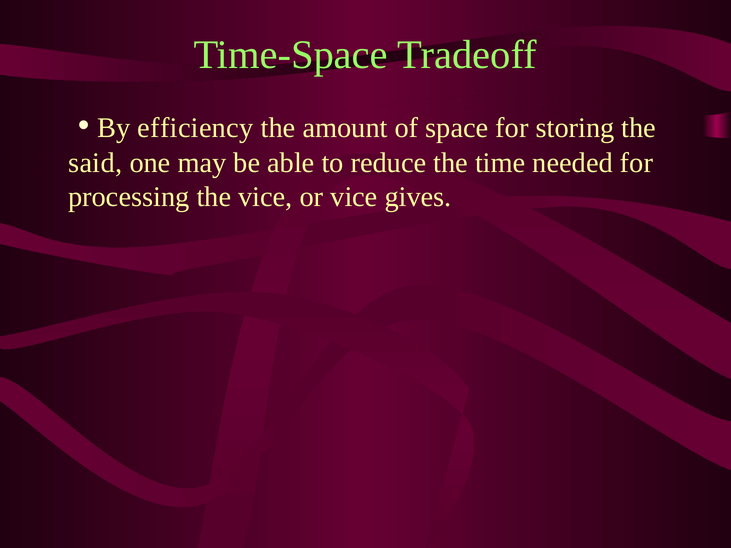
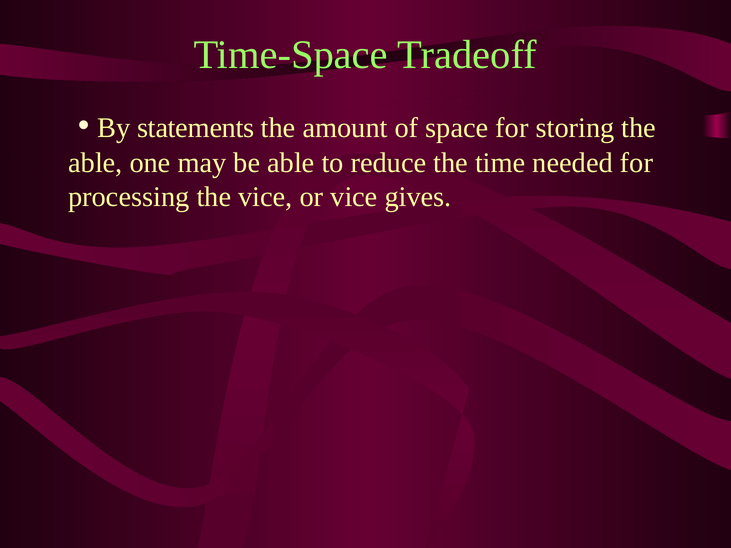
efficiency: efficiency -> statements (196, 128)
said: said -> able (95, 163)
